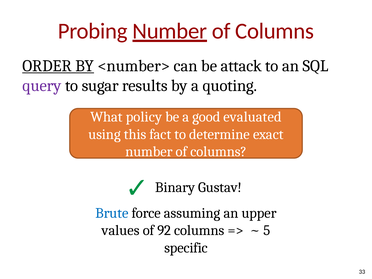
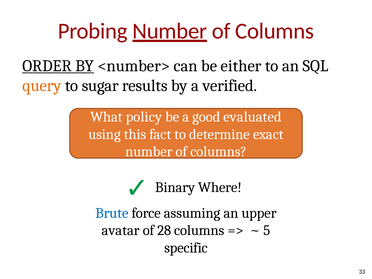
attack: attack -> either (241, 66)
query colour: purple -> orange (42, 86)
quoting: quoting -> verified (230, 86)
Gustav: Gustav -> Where (220, 187)
values: values -> avatar (121, 230)
92: 92 -> 28 (164, 230)
